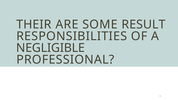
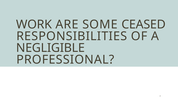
THEIR: THEIR -> WORK (34, 24)
RESULT: RESULT -> CEASED (144, 24)
